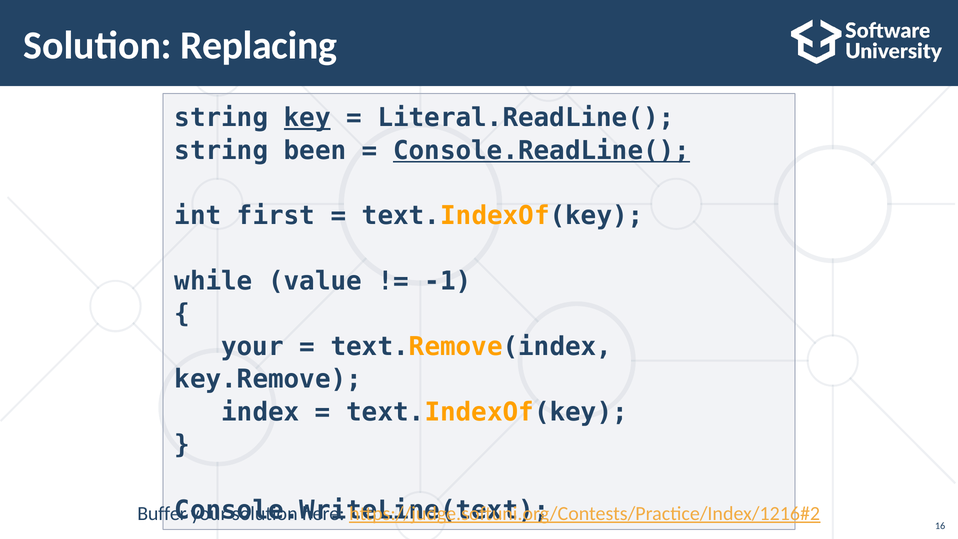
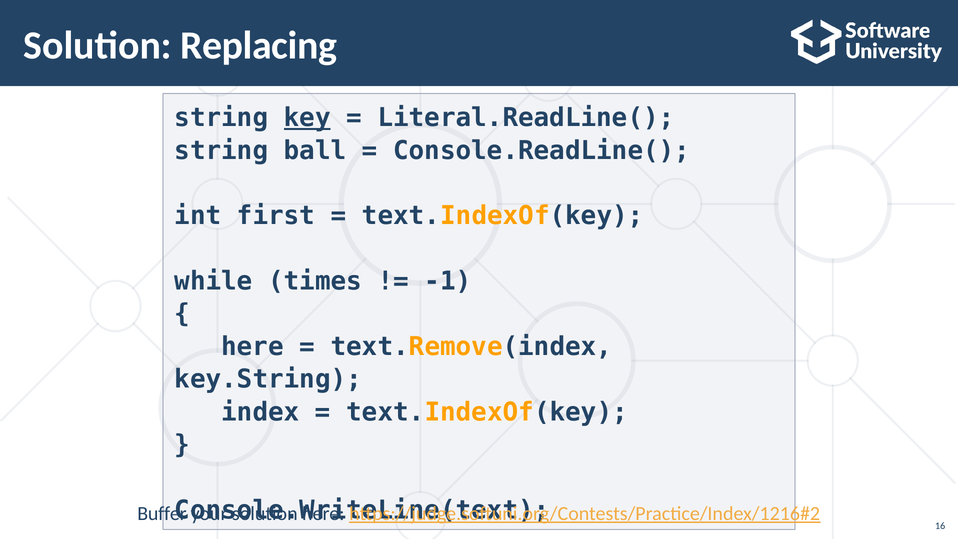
been: been -> ball (315, 150)
Console.ReadLine( underline: present -> none (542, 150)
value: value -> times (315, 281)
your: your -> here (253, 347)
key.Remove: key.Remove -> key.String (268, 379)
